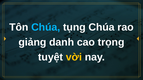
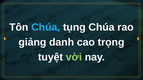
vời colour: yellow -> light green (74, 57)
